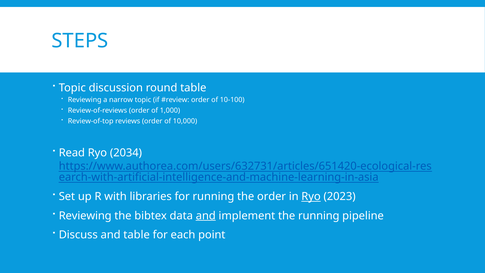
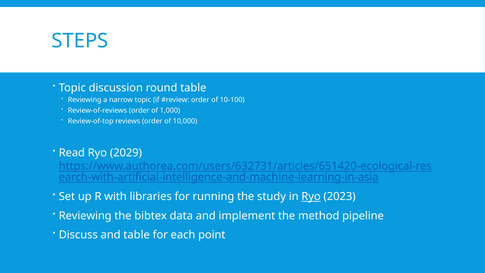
2034: 2034 -> 2029 (126, 153)
the order: order -> study (272, 196)
and underline: present -> none (206, 216)
the running: running -> method (319, 216)
